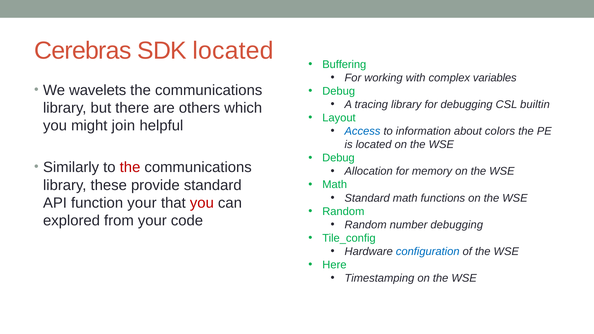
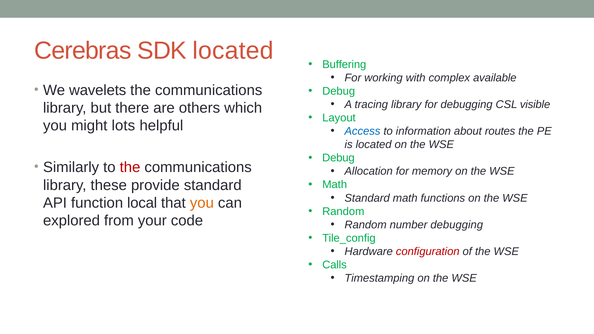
variables: variables -> available (495, 78)
builtin: builtin -> visible (535, 105)
join: join -> lots (123, 126)
colors: colors -> routes (500, 131)
function your: your -> local (142, 203)
you colour: red -> orange (202, 203)
configuration colour: blue -> red (428, 252)
Here: Here -> Calls (334, 265)
